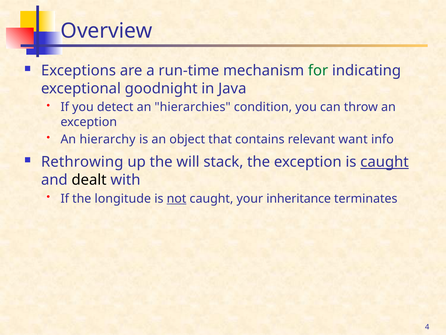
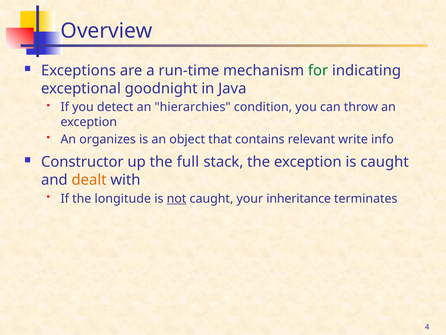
hierarchy: hierarchy -> organizes (108, 139)
want: want -> write (353, 139)
Rethrowing: Rethrowing -> Constructor (82, 162)
will: will -> full (188, 162)
caught underline: present -> none (385, 162)
dealt colour: black -> orange (89, 180)
